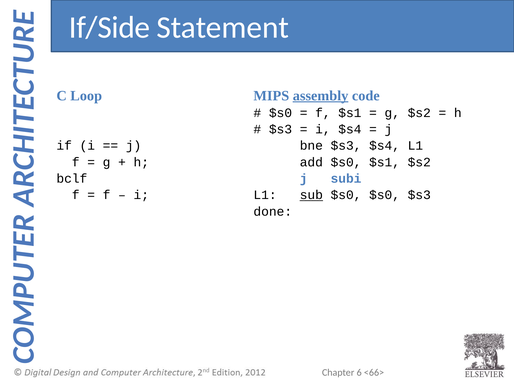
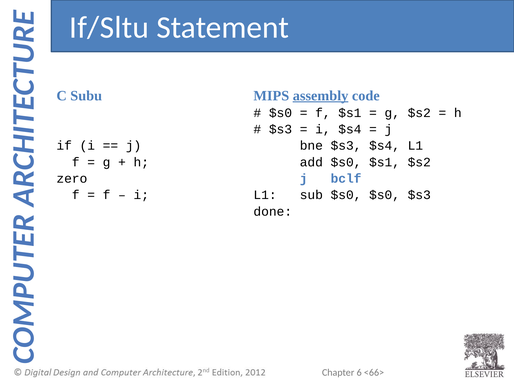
If/Side: If/Side -> If/Sltu (109, 27)
Loop: Loop -> Subu (86, 96)
bclf: bclf -> zero (72, 179)
subi: subi -> bclf (346, 179)
sub underline: present -> none (311, 195)
